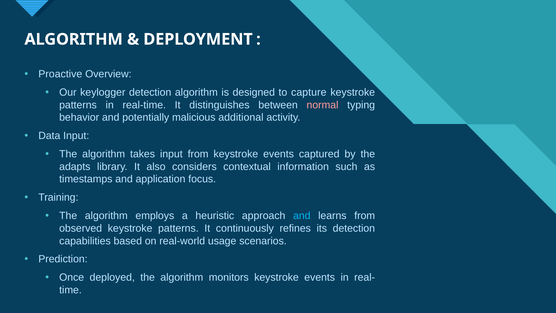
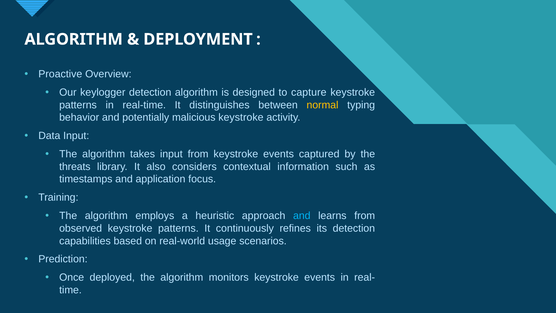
normal colour: pink -> yellow (322, 105)
malicious additional: additional -> keystroke (241, 117)
adapts: adapts -> threats (75, 167)
